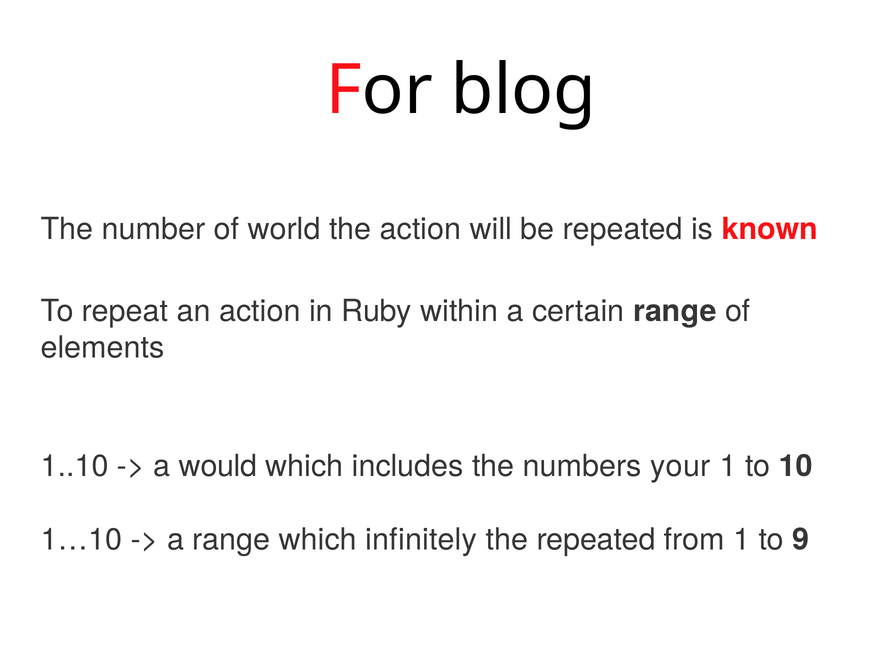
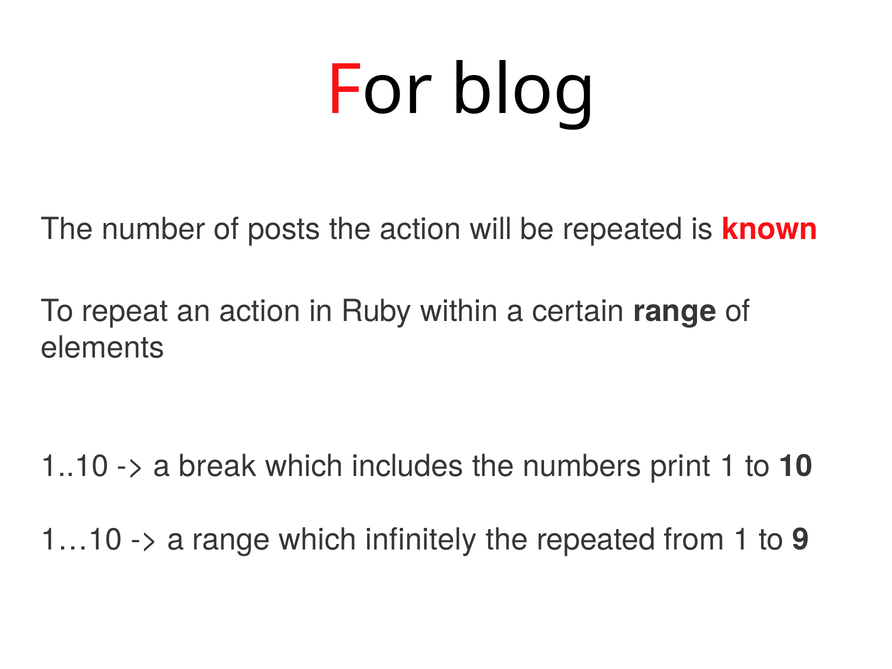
world: world -> posts (284, 229)
would: would -> break (218, 466)
your: your -> print (680, 466)
